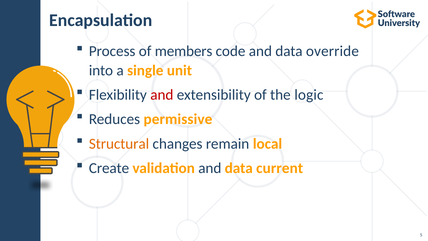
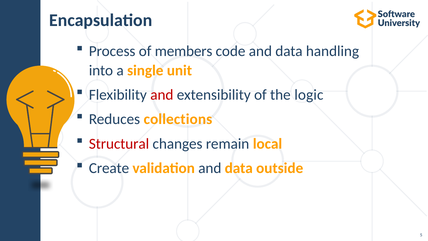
override: override -> handling (333, 51)
permissive: permissive -> collections (178, 119)
Structural colour: orange -> red (119, 144)
current: current -> outside (280, 168)
